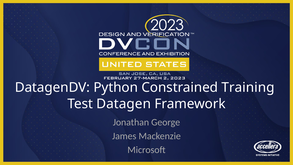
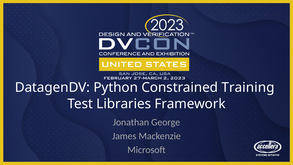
Datagen: Datagen -> Libraries (124, 104)
